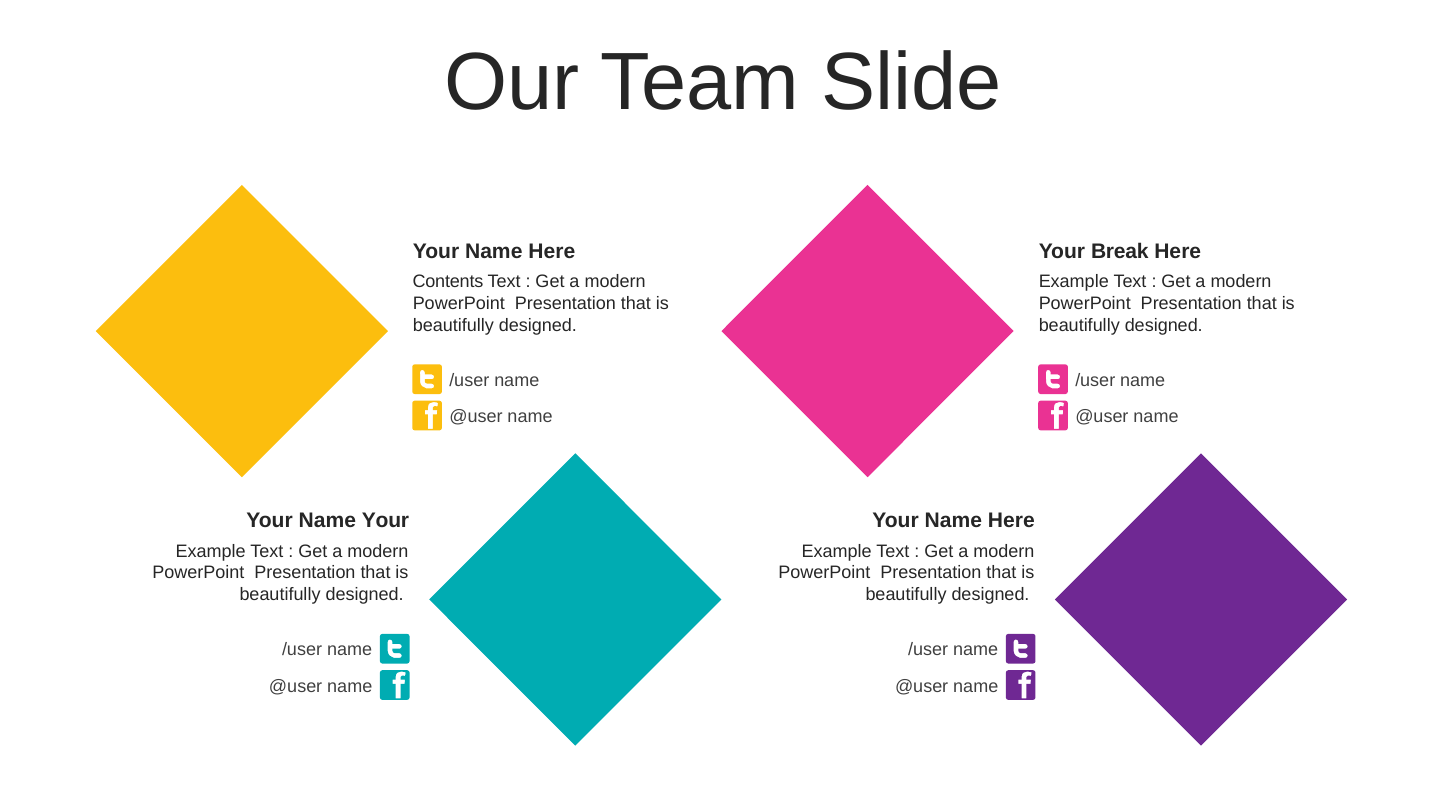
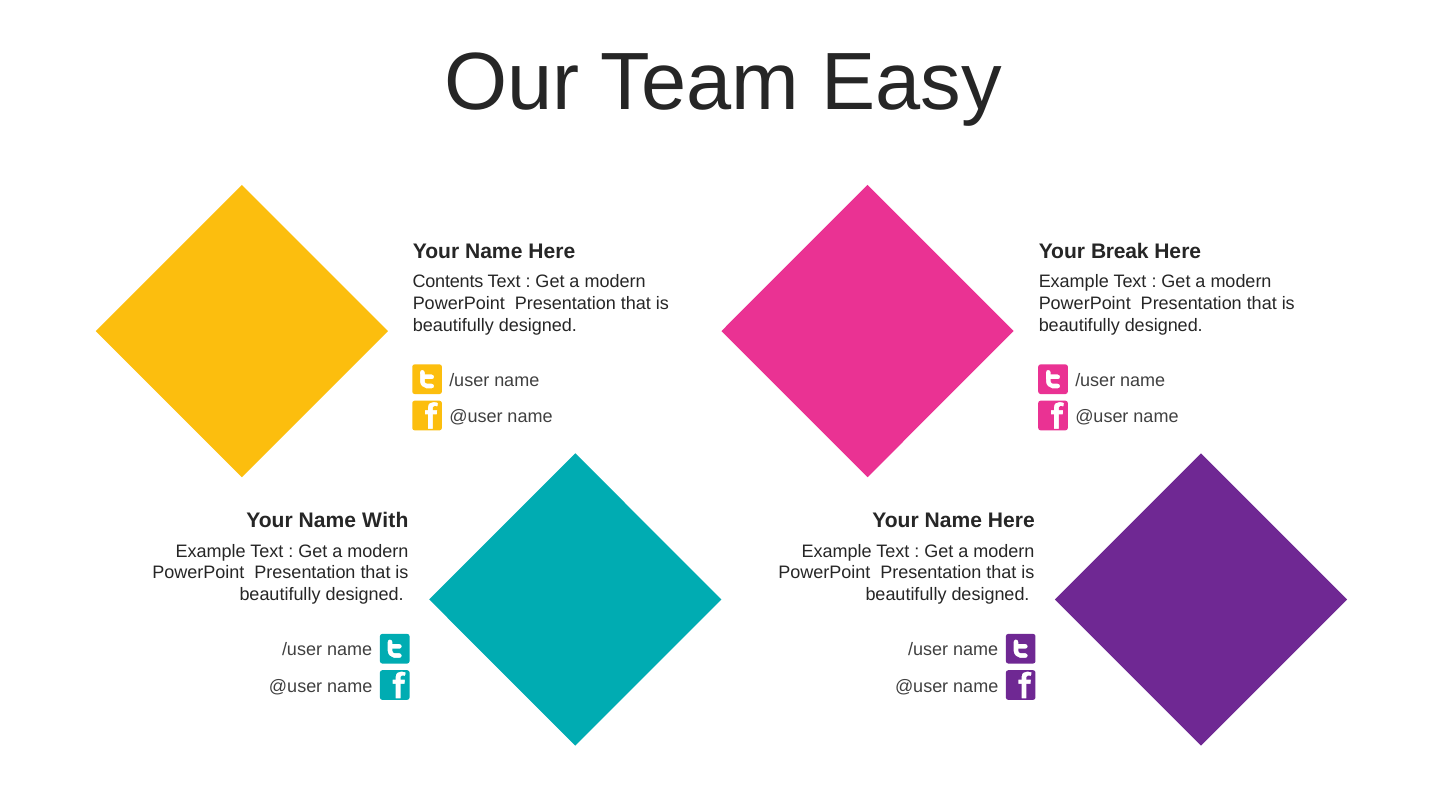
Slide: Slide -> Easy (911, 83)
Your Name Your: Your -> With (385, 521)
